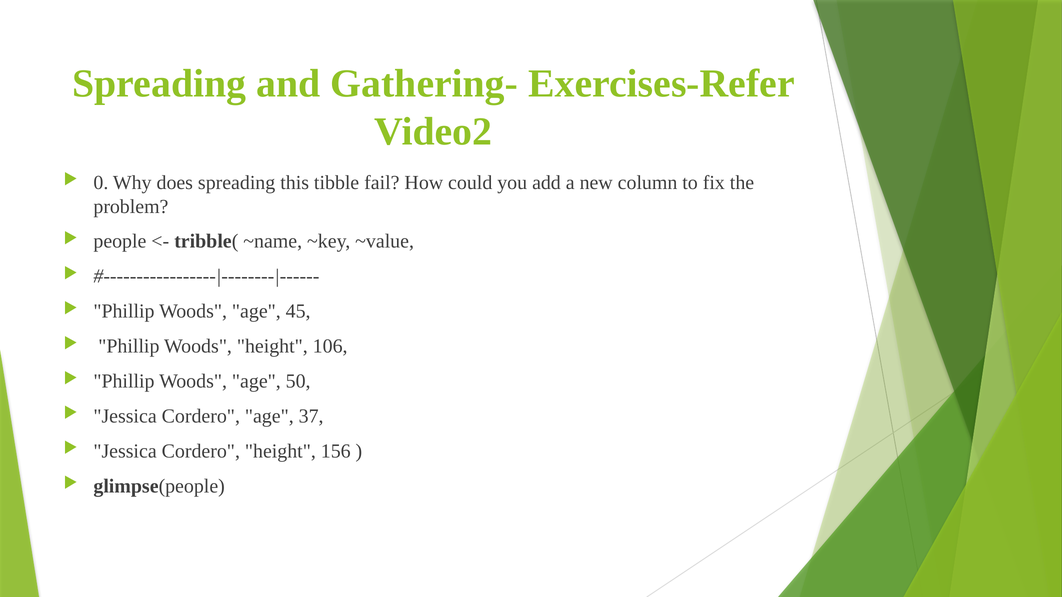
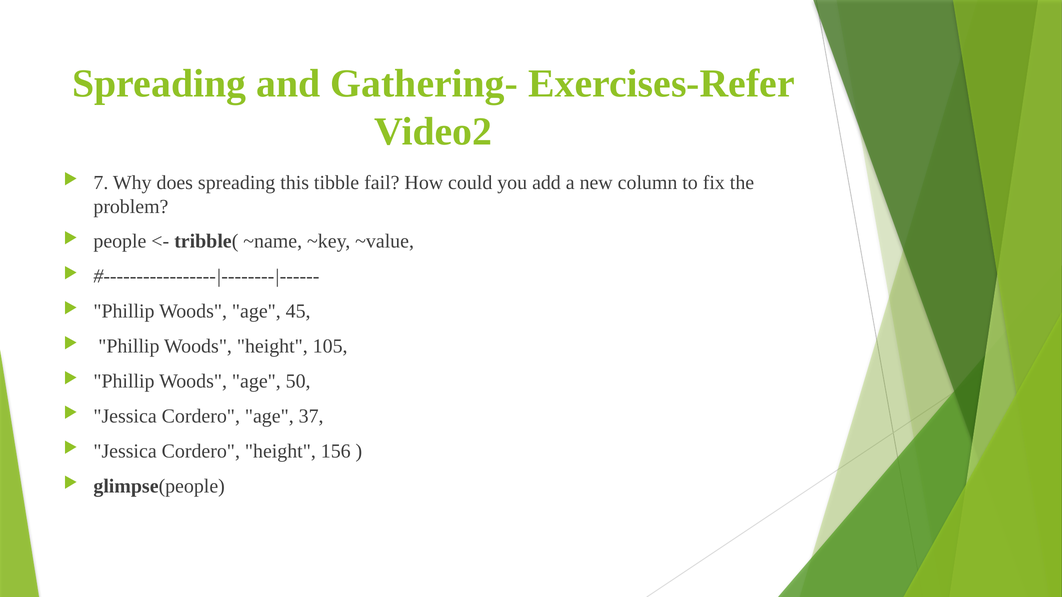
0: 0 -> 7 (101, 183)
106: 106 -> 105 (330, 346)
